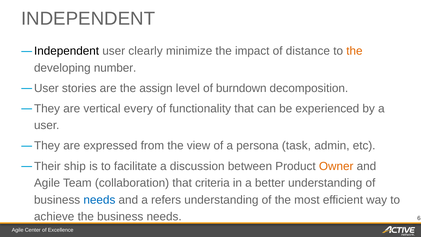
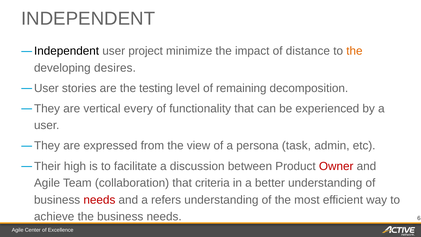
clearly: clearly -> project (146, 51)
number: number -> desires (115, 68)
assign: assign -> testing (156, 88)
burndown: burndown -> remaining (241, 88)
ship: ship -> high (75, 166)
Owner colour: orange -> red (336, 166)
needs colour: blue -> red (99, 200)
